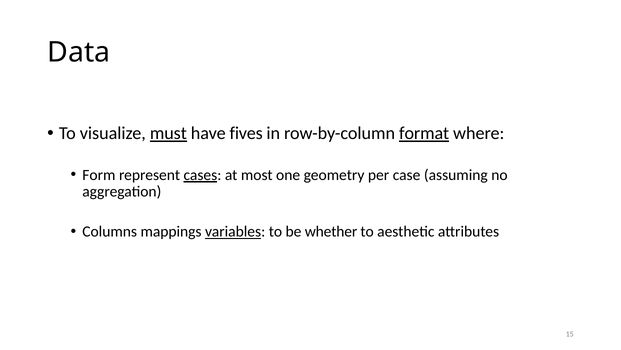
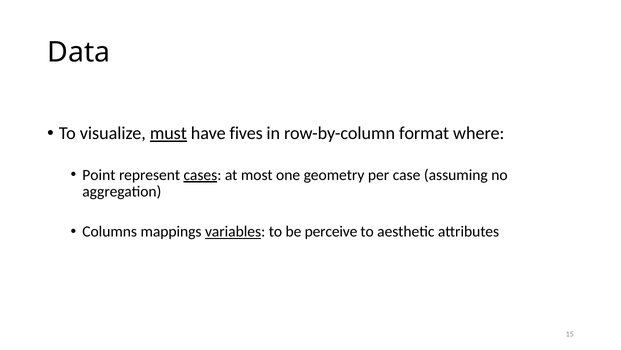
format underline: present -> none (424, 133)
Form: Form -> Point (99, 175)
whether: whether -> perceive (331, 231)
